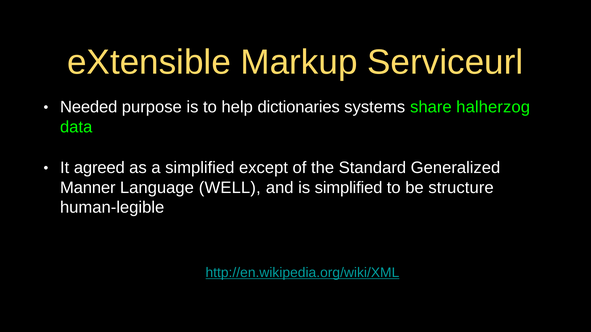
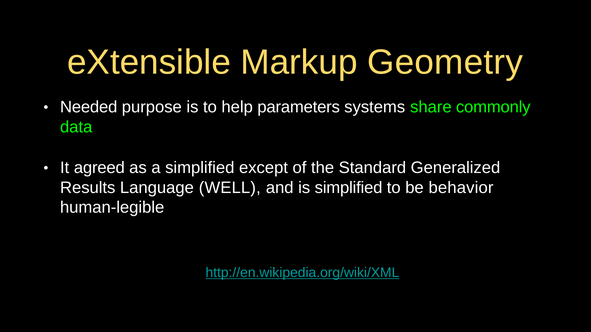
Serviceurl: Serviceurl -> Geometry (445, 62)
dictionaries: dictionaries -> parameters (299, 107)
halherzog: halherzog -> commonly (493, 107)
Manner: Manner -> Results (88, 188)
structure: structure -> behavior (461, 188)
